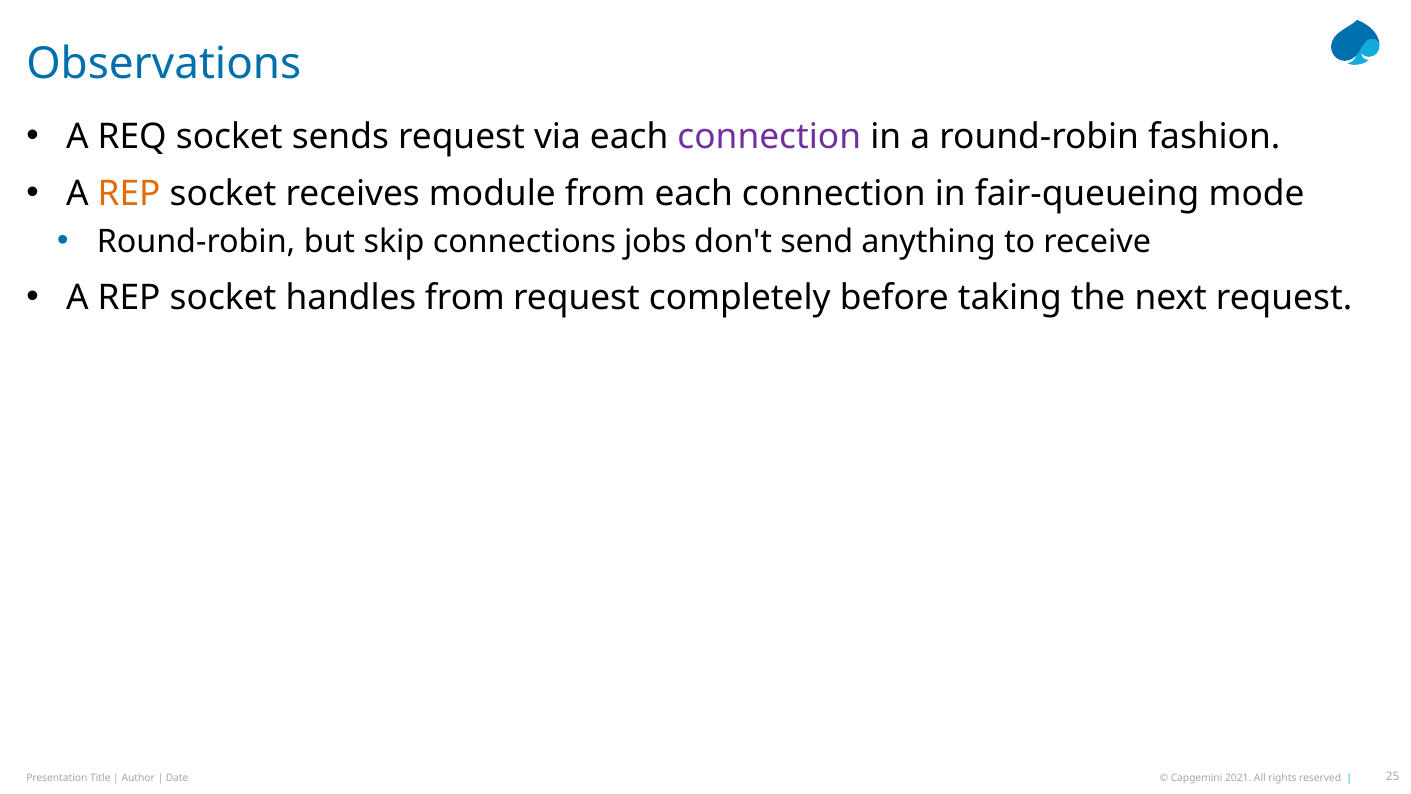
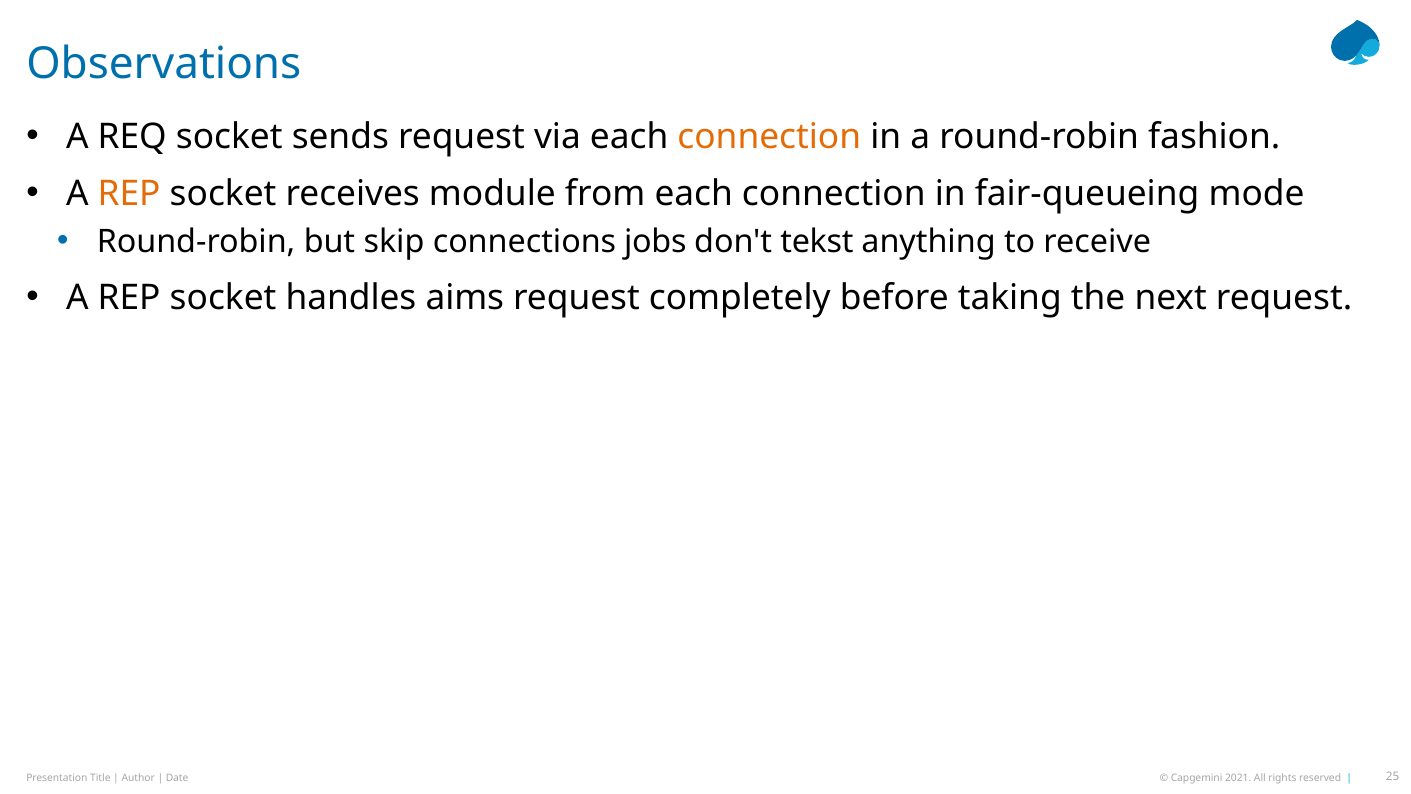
connection colour: purple -> orange (769, 137)
send: send -> tekst (817, 242)
handles from: from -> aims (465, 297)
